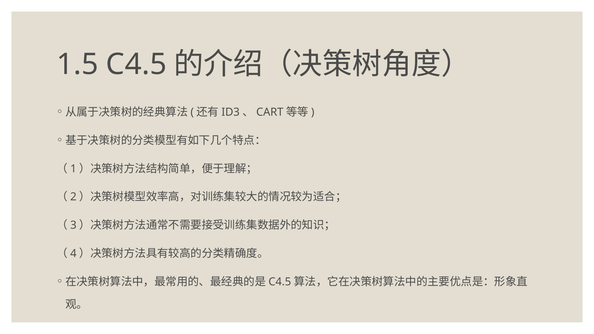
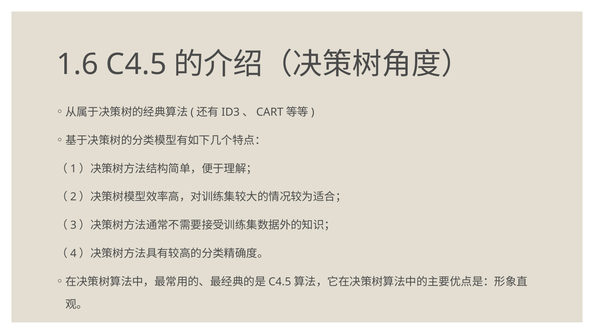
1.5: 1.5 -> 1.6 (77, 65)
